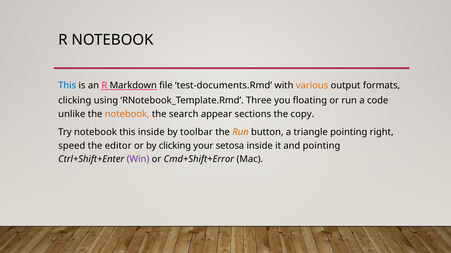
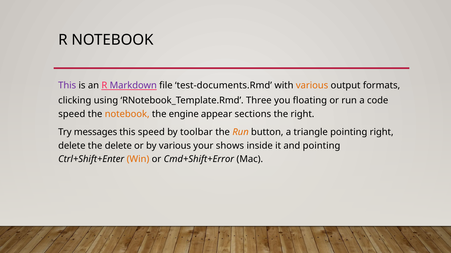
This colour: blue -> purple (67, 86)
Markdown colour: black -> purple (133, 86)
unlike: unlike -> speed (72, 114)
search: search -> engine (184, 114)
the copy: copy -> right (302, 114)
Try notebook: notebook -> messages (96, 133)
this inside: inside -> speed (151, 133)
speed: speed -> delete (72, 146)
the editor: editor -> delete (118, 146)
by clicking: clicking -> various (175, 146)
setosa: setosa -> shows (230, 146)
Win colour: purple -> orange (138, 160)
